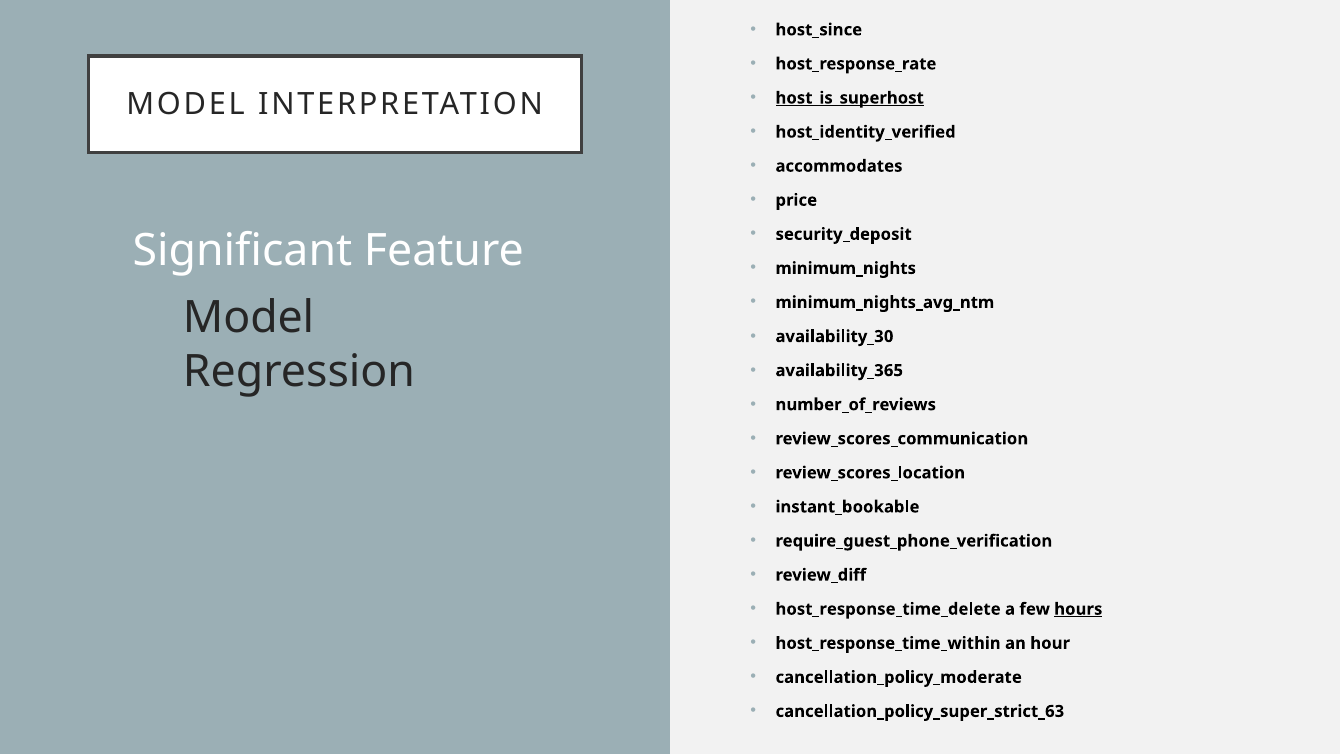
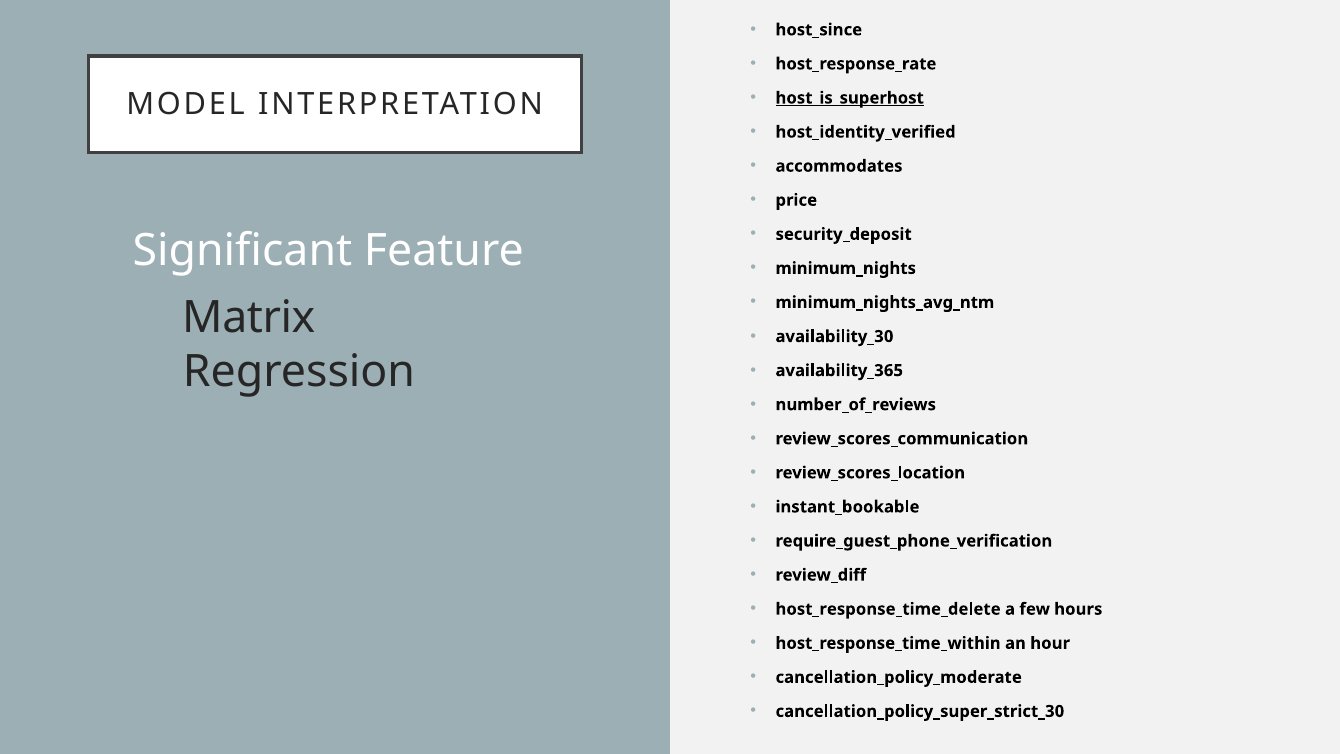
Model: Model -> Matrix (249, 318)
hours underline: present -> none (1078, 609)
cancellation_policy_super_strict_63: cancellation_policy_super_strict_63 -> cancellation_policy_super_strict_30 (920, 711)
